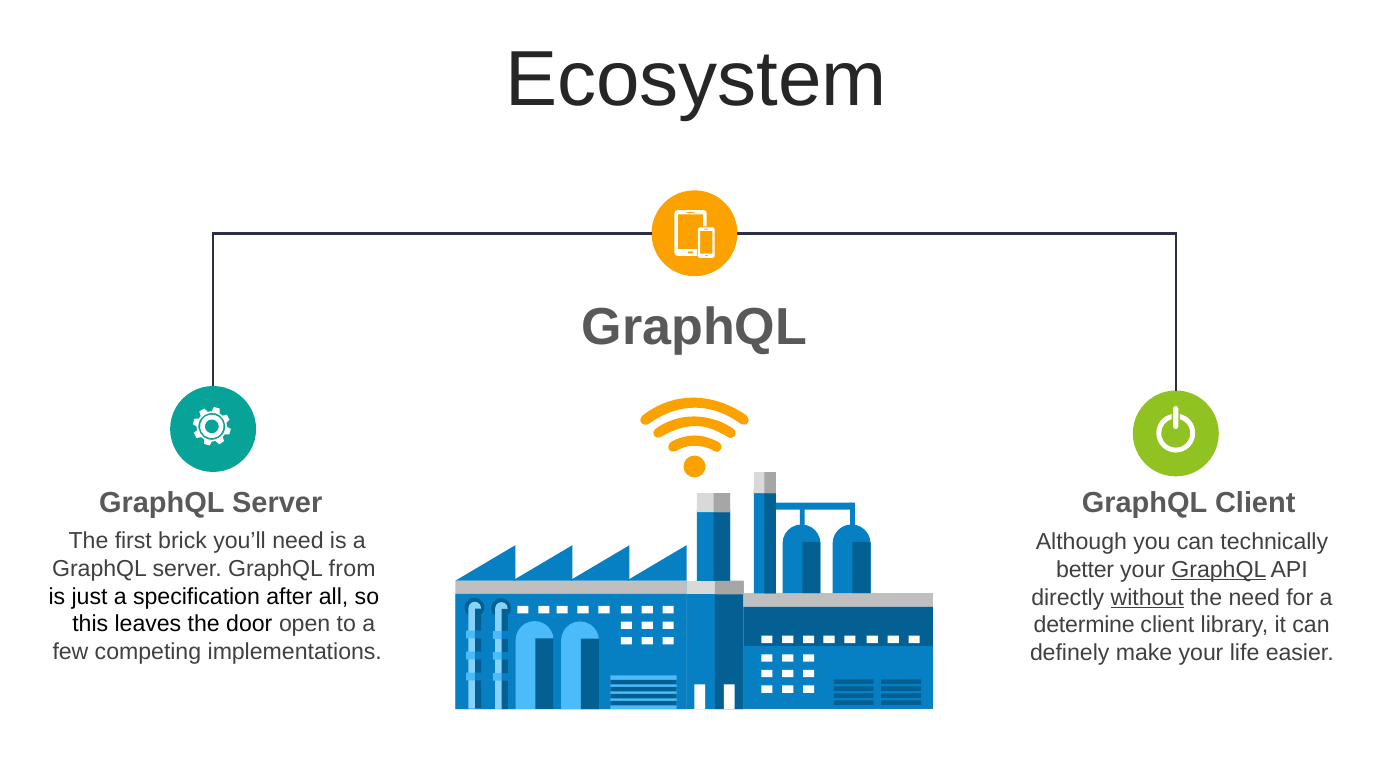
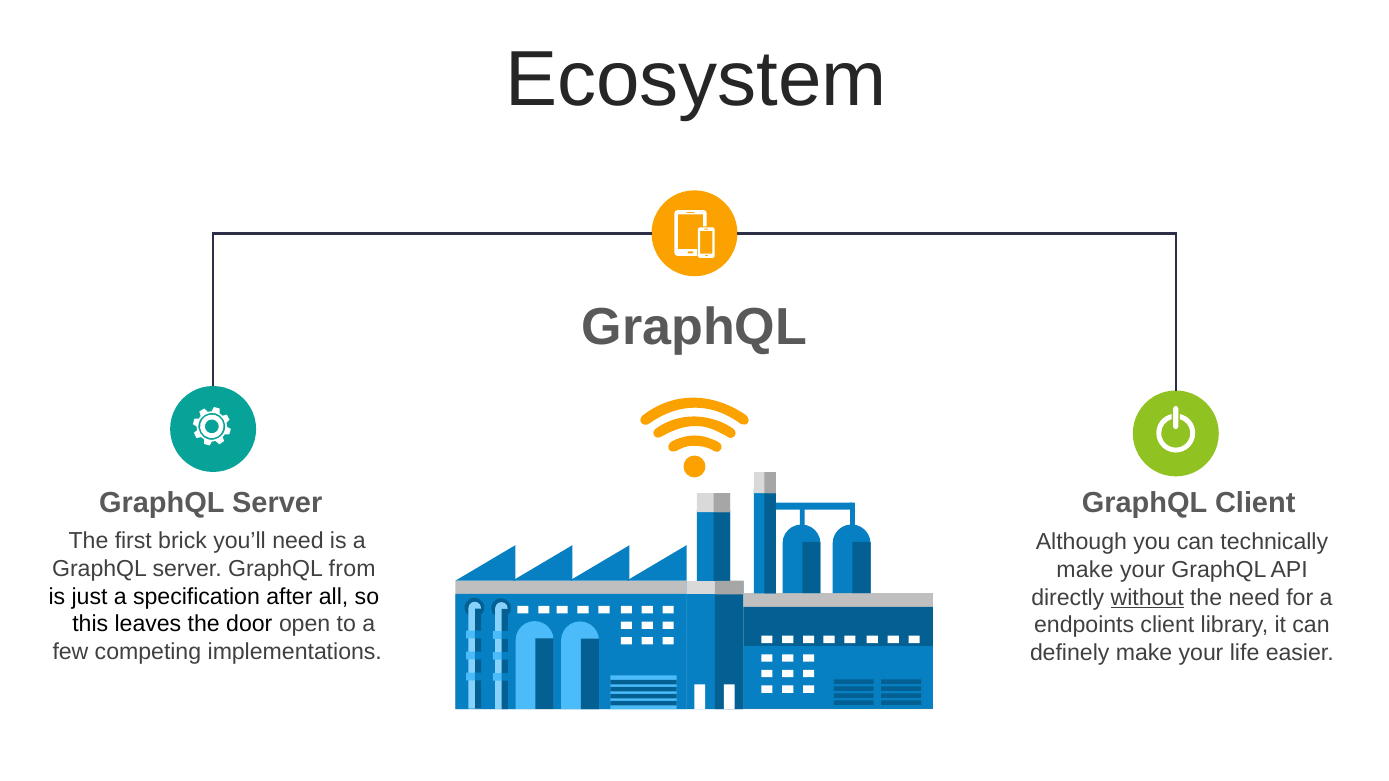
better: better -> make (1085, 570)
GraphQL underline: present -> none (1219, 570)
determine: determine -> endpoints (1084, 626)
